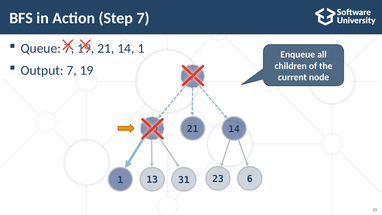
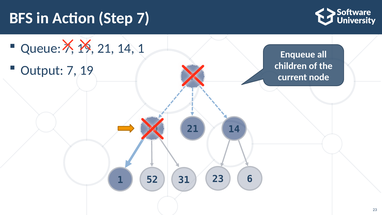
13: 13 -> 52 (152, 180)
